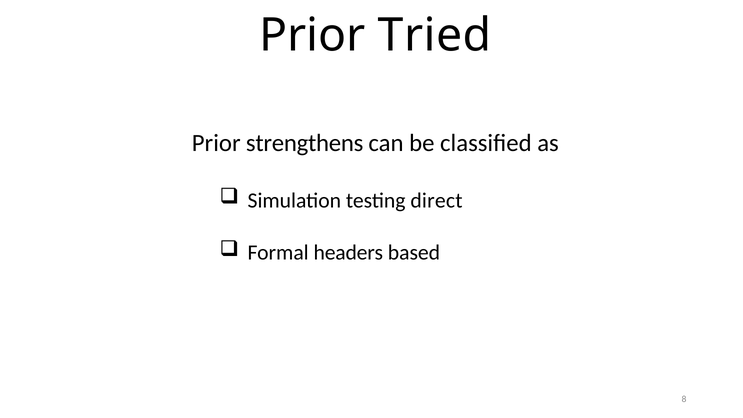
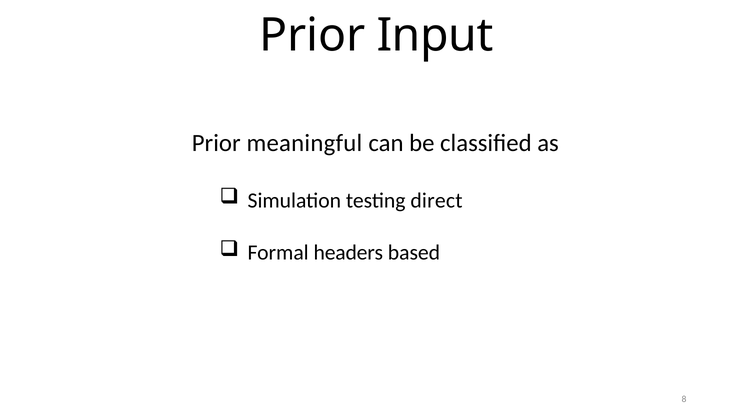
Tried: Tried -> Input (435, 35)
strengthens: strengthens -> meaningful (304, 143)
